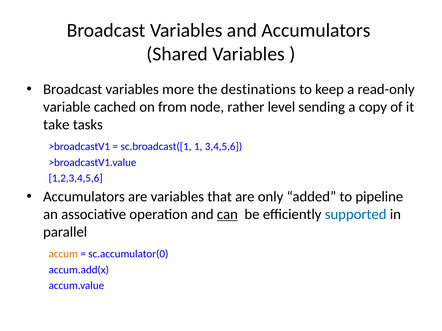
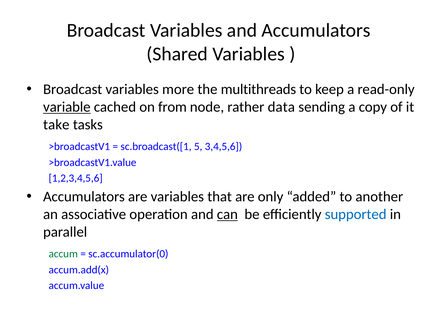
destinations: destinations -> multithreads (258, 89)
variable underline: none -> present (67, 107)
level: level -> data (281, 107)
1: 1 -> 5 (198, 147)
pipeline: pipeline -> another (379, 197)
accum colour: orange -> green (63, 254)
